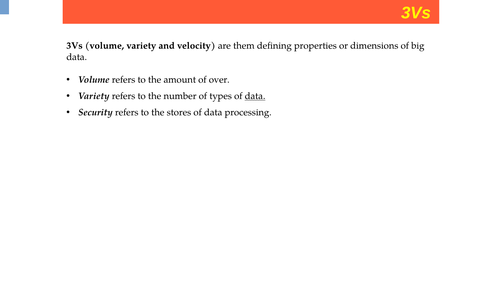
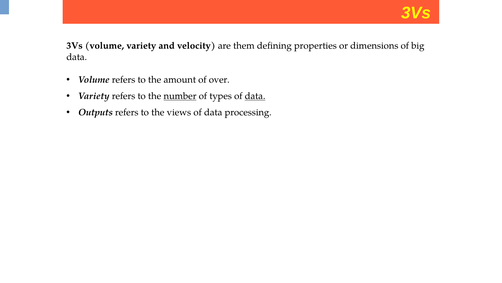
number underline: none -> present (180, 96)
Security: Security -> Outputs (95, 112)
stores: stores -> views (179, 112)
